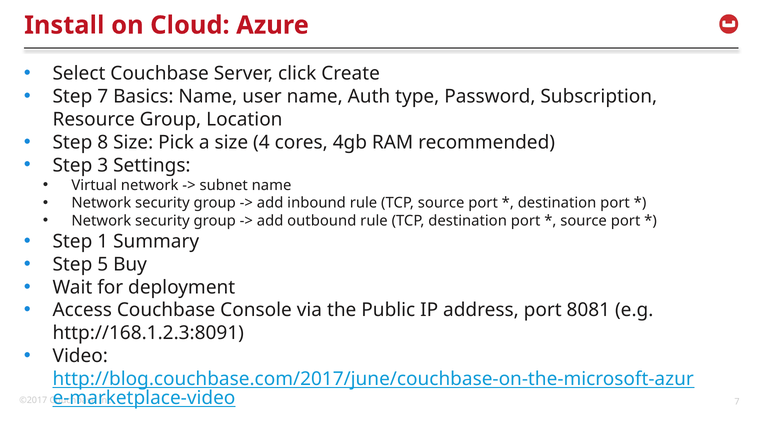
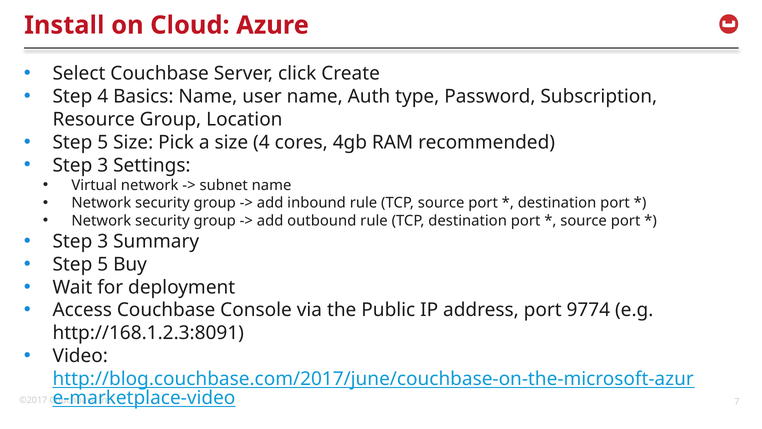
Step 7: 7 -> 4 (103, 96)
8: 8 -> 5 (103, 142)
1: 1 -> 3 (103, 241)
8081: 8081 -> 9774 (588, 310)
